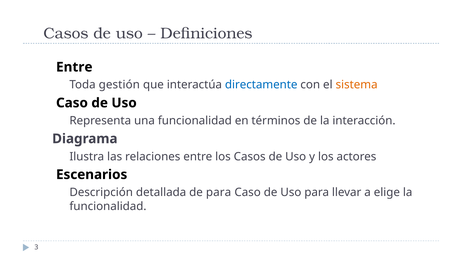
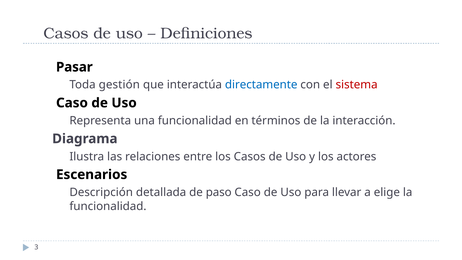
Entre: Entre -> Pasar (74, 67)
sistema colour: orange -> red (357, 85)
de para: para -> paso (219, 192)
